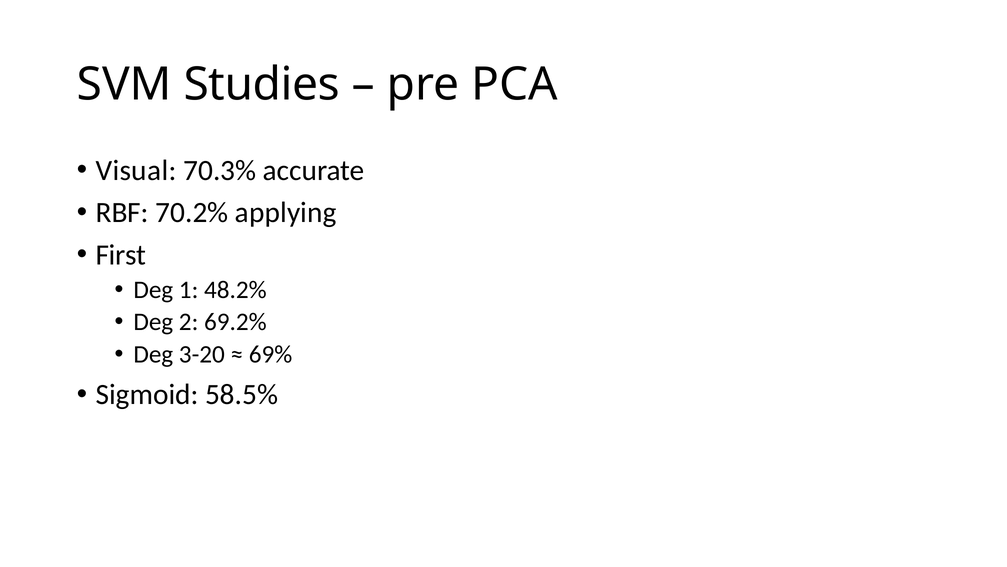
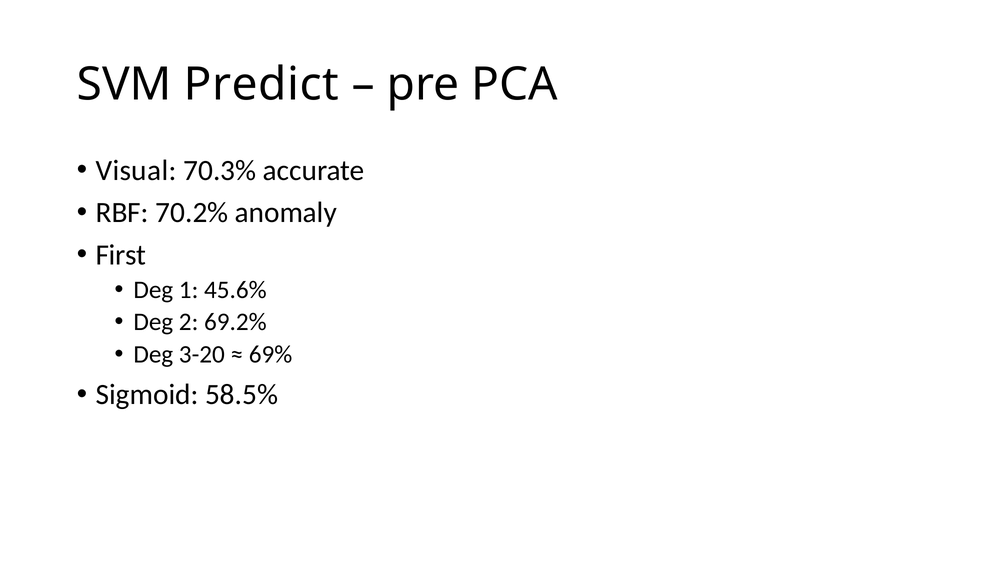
Studies: Studies -> Predict (261, 85)
applying: applying -> anomaly (286, 212)
48.2%: 48.2% -> 45.6% (235, 289)
